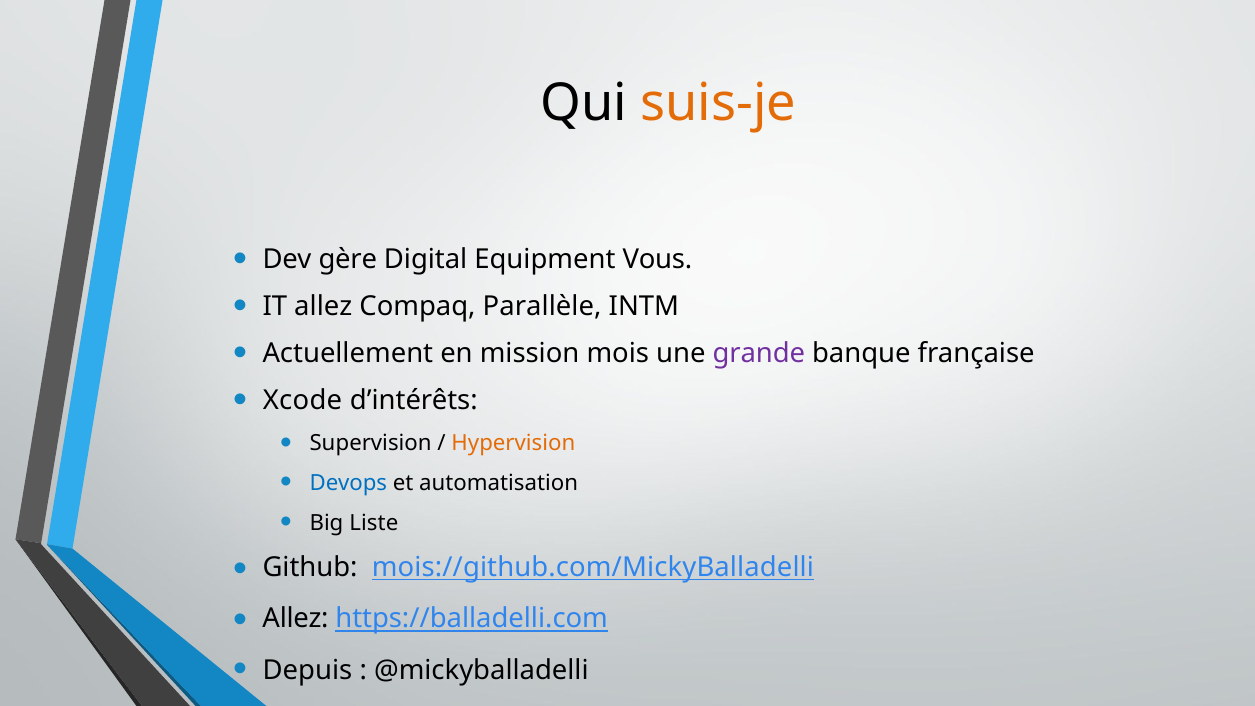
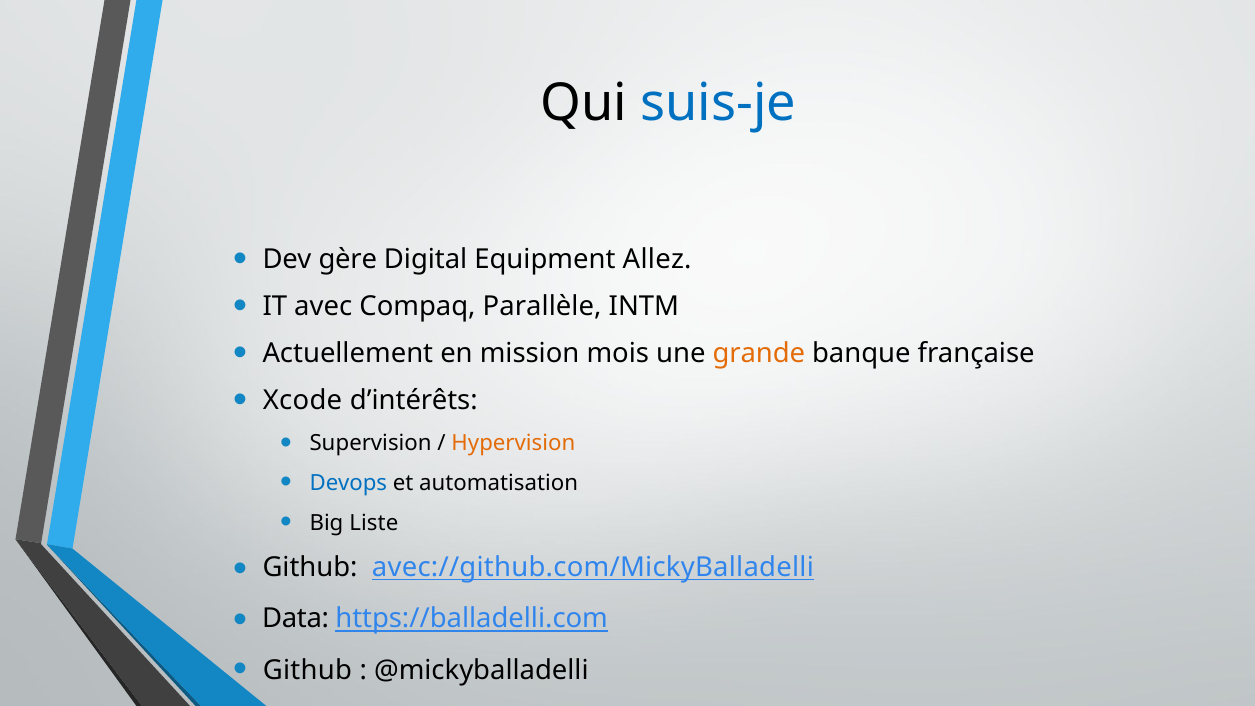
suis-je colour: orange -> blue (718, 103)
Vous: Vous -> Allez (657, 259)
IT allez: allez -> avec (323, 307)
grande colour: purple -> orange (759, 354)
mois://github.com/MickyBalladelli: mois://github.com/MickyBalladelli -> avec://github.com/MickyBalladelli (593, 567)
Allez: Allez -> Data (296, 618)
Depuis: Depuis -> Github (307, 670)
